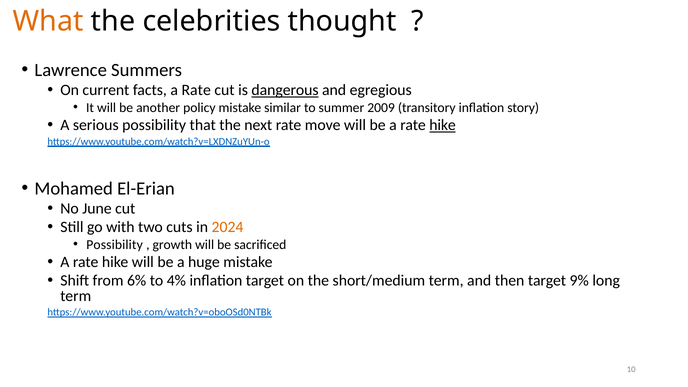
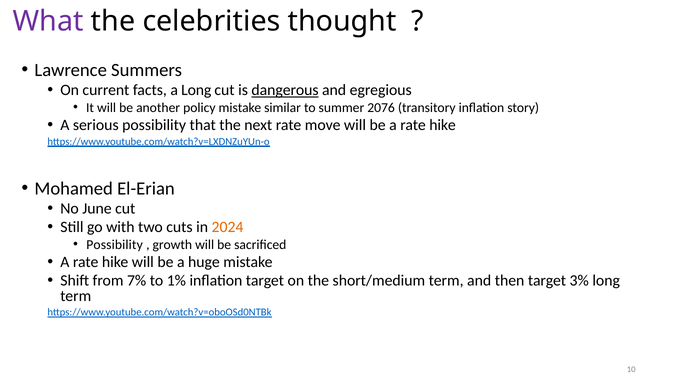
What colour: orange -> purple (48, 21)
facts a Rate: Rate -> Long (196, 90)
2009: 2009 -> 2076 (381, 108)
hike underline: present -> none (443, 125)
6%: 6% -> 7% (137, 281)
4%: 4% -> 1% (176, 281)
9%: 9% -> 3% (579, 281)
